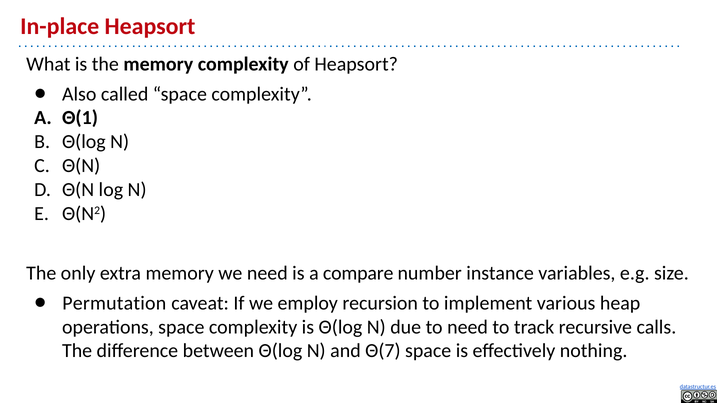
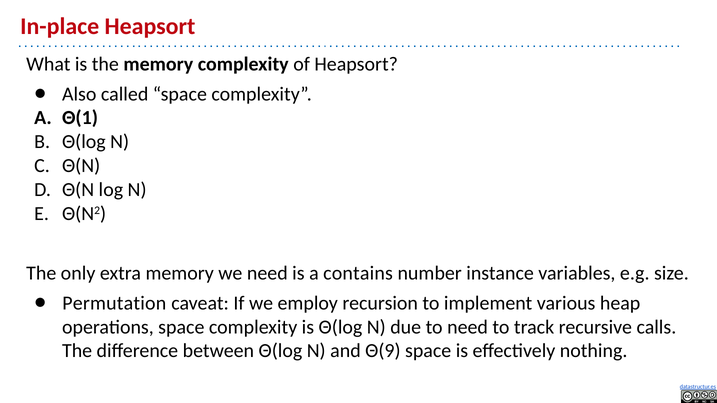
compare: compare -> contains (358, 273)
Θ(7: Θ(7 -> Θ(9 (383, 351)
